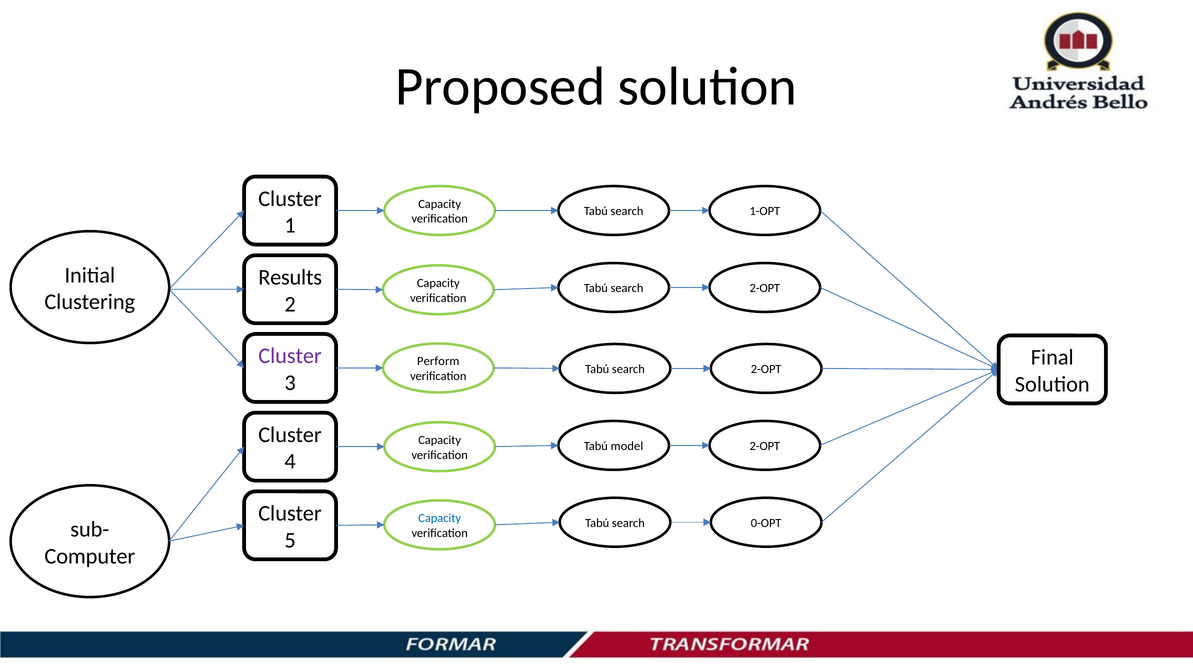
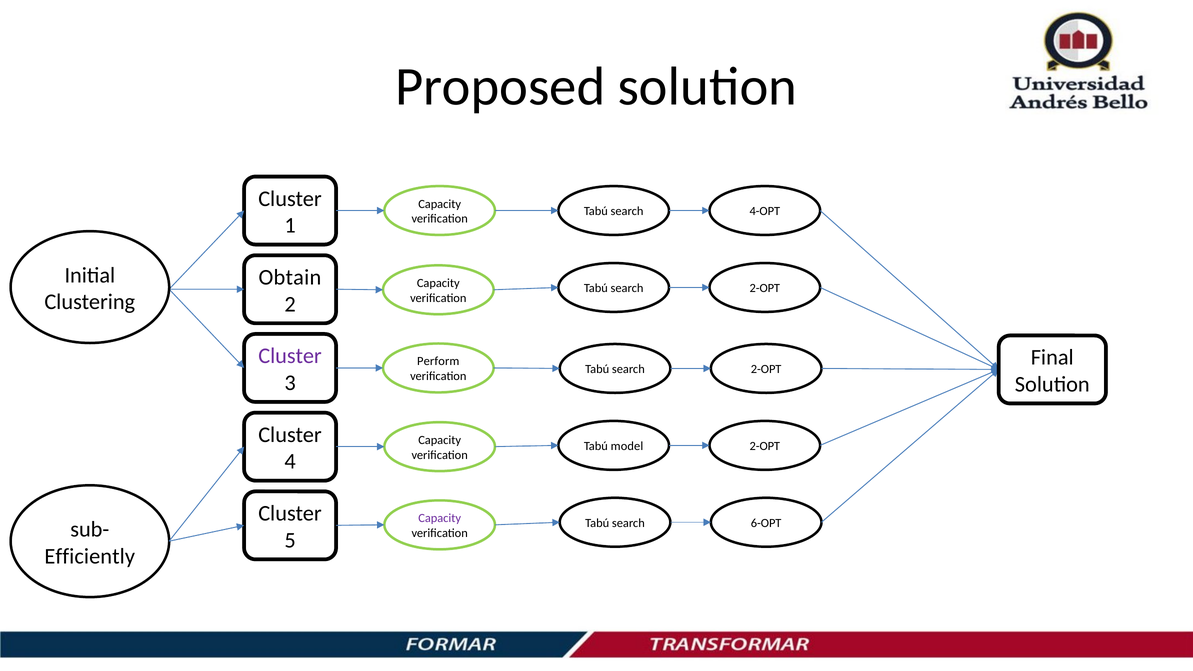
1-OPT: 1-OPT -> 4-OPT (765, 211)
Results: Results -> Obtain (290, 277)
Capacity colour: blue -> purple (440, 518)
0-OPT: 0-OPT -> 6-OPT (766, 523)
Computer: Computer -> Efficiently (90, 556)
